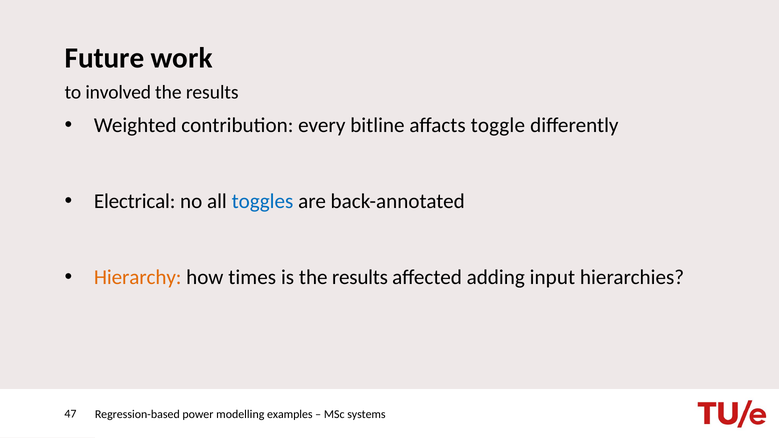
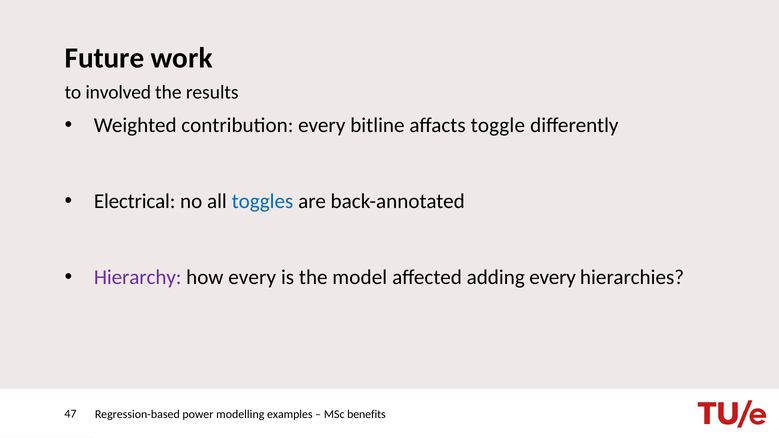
Hierarchy colour: orange -> purple (138, 277)
how times: times -> every (252, 277)
is the results: results -> model (360, 277)
adding input: input -> every (553, 277)
systems: systems -> benefits (366, 414)
